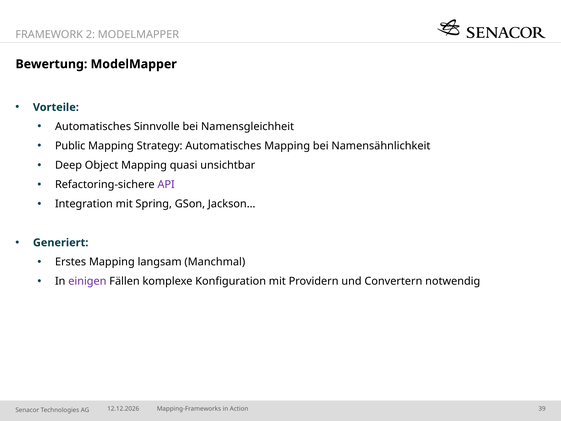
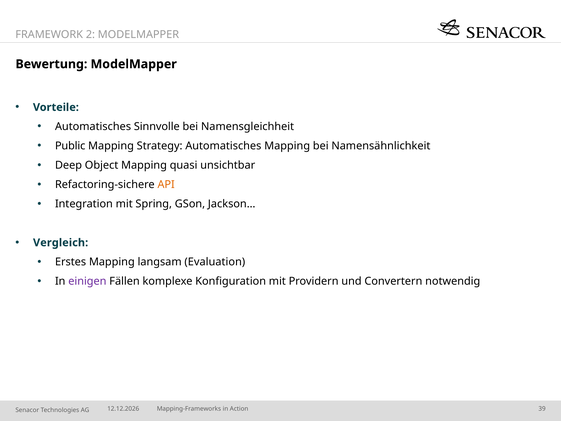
API colour: purple -> orange (166, 185)
Generiert: Generiert -> Vergleich (61, 243)
Manchmal: Manchmal -> Evaluation (215, 262)
